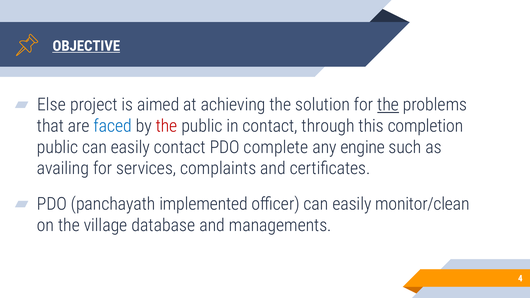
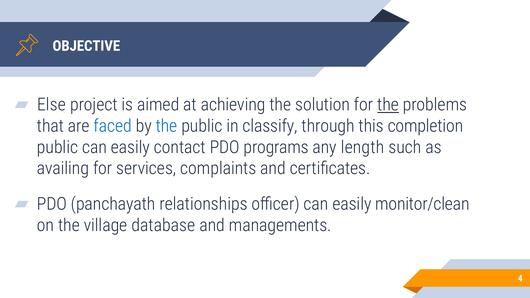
OBJECTIVE underline: present -> none (86, 46)
the colour: red -> blue (167, 126)
in contact: contact -> classify (270, 126)
complete: complete -> programs (276, 147)
engine: engine -> length (363, 147)
implemented: implemented -> relationships (203, 204)
